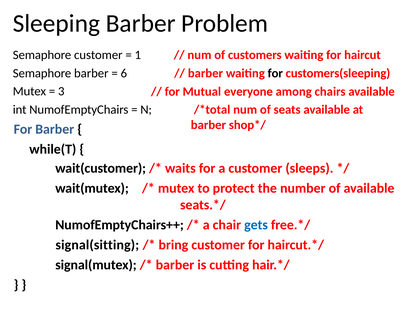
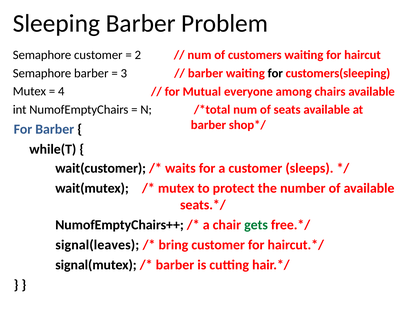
1: 1 -> 2 (138, 55)
6: 6 -> 3 (124, 73)
3: 3 -> 4 (61, 91)
gets colour: blue -> green (256, 225)
signal(sitting: signal(sitting -> signal(leaves (97, 245)
